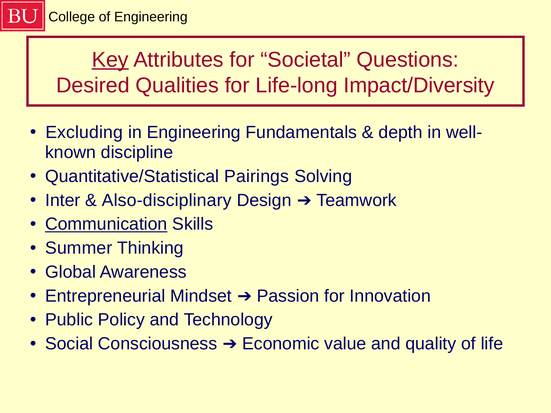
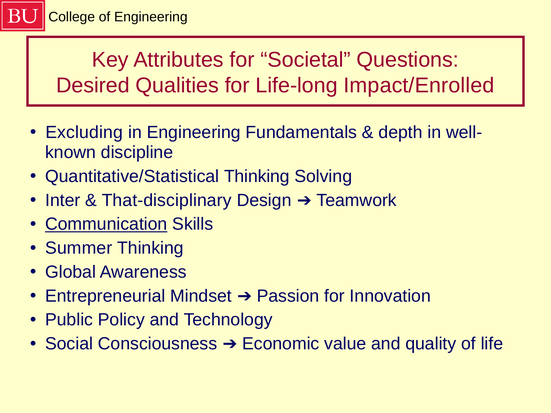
Key underline: present -> none (110, 60)
Impact/Diversity: Impact/Diversity -> Impact/Enrolled (419, 85)
Quantitative/Statistical Pairings: Pairings -> Thinking (257, 176)
Also-disciplinary: Also-disciplinary -> That-disciplinary (167, 200)
